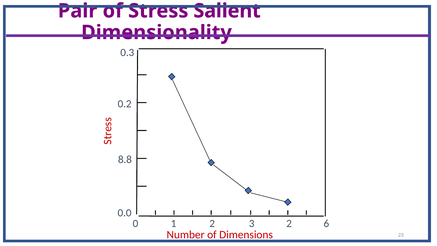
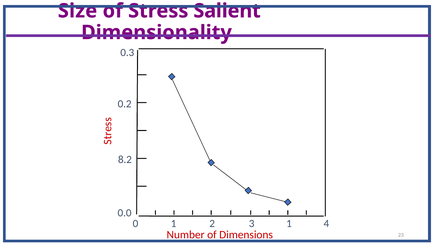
Pair: Pair -> Size (78, 11)
8.8: 8.8 -> 8.2 (125, 159)
1 2: 2 -> 1 (289, 223)
6: 6 -> 4 (326, 223)
